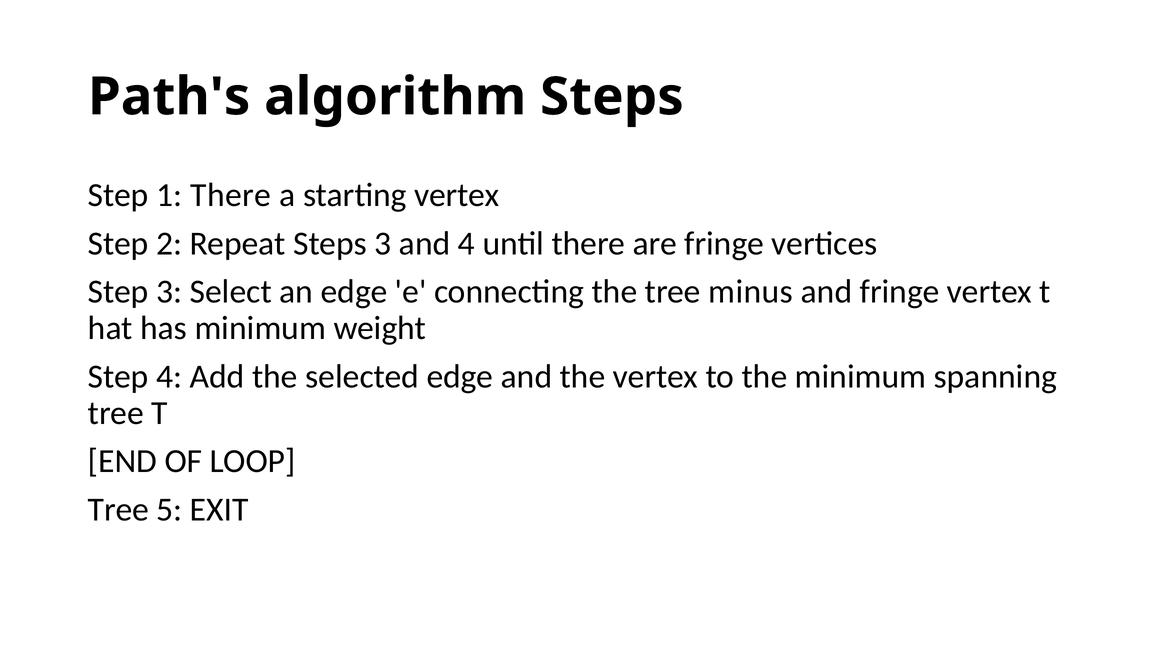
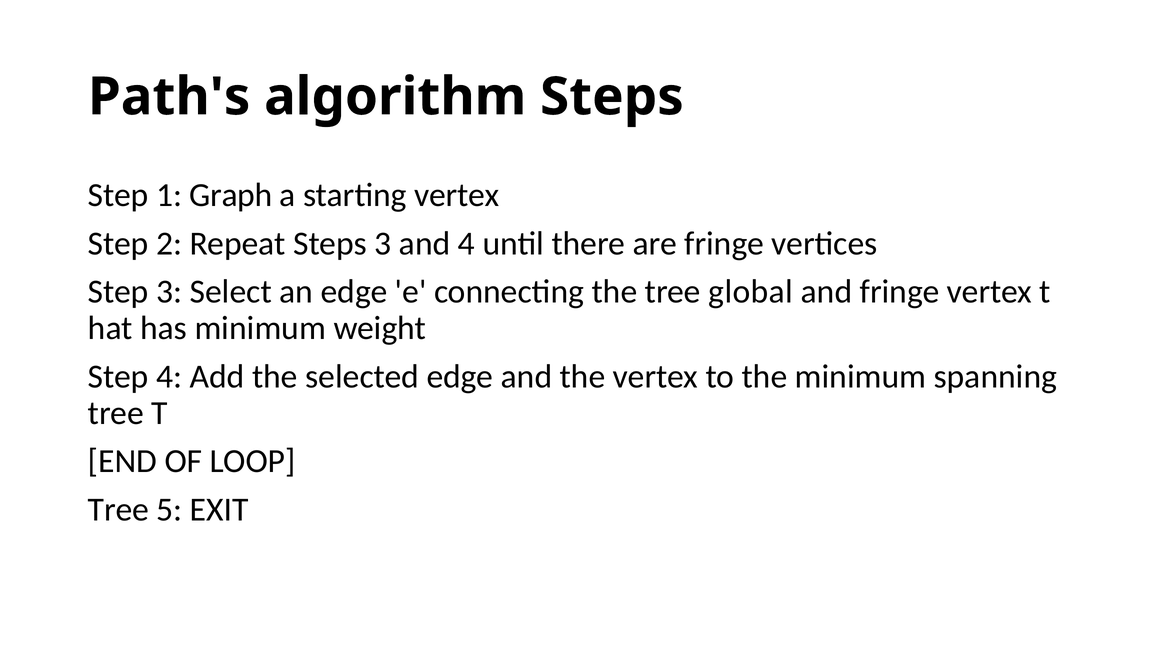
1 There: There -> Graph (231, 195)
minus: minus -> global (751, 292)
